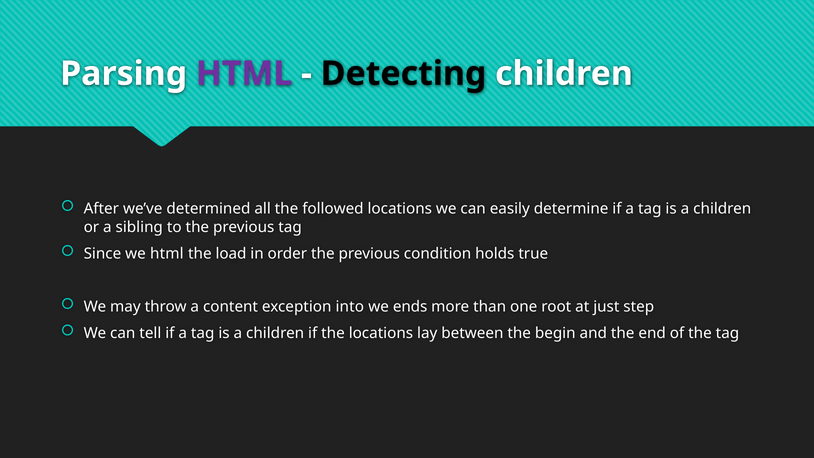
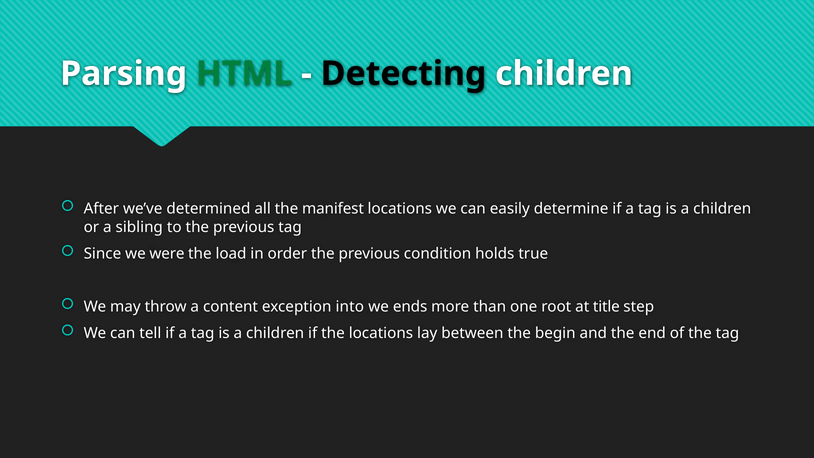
HTML colour: purple -> green (244, 74)
followed: followed -> manifest (333, 209)
we html: html -> were (167, 254)
just: just -> title (606, 306)
